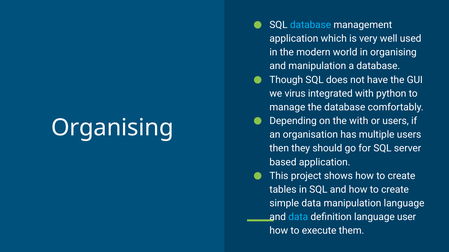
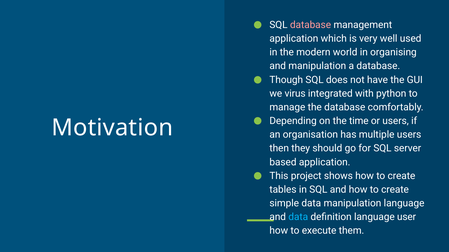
database colour: light blue -> pink (311, 25)
the with: with -> time (359, 121)
Organising: Organising -> Motivation (112, 128)
